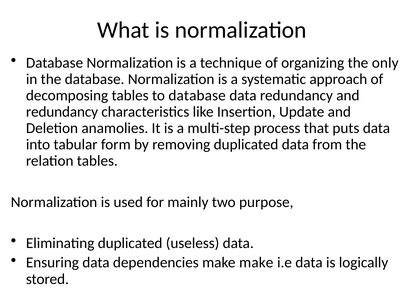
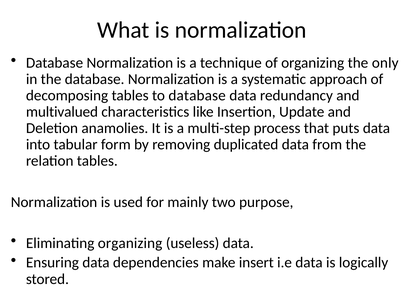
redundancy: redundancy -> multivalued (62, 112)
Eliminating duplicated: duplicated -> organizing (130, 243)
make make: make -> insert (256, 263)
